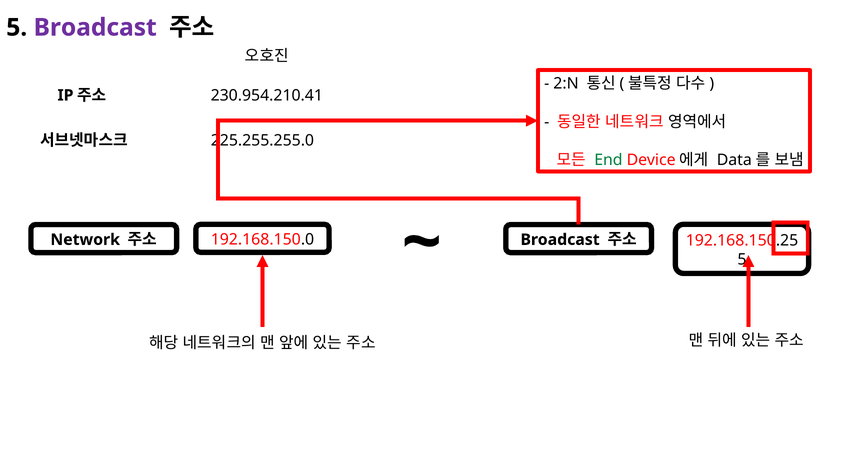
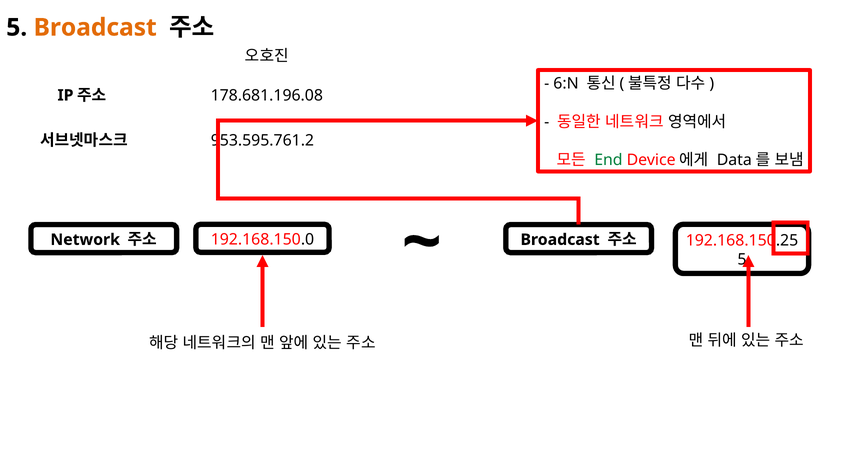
Broadcast colour: purple -> orange (95, 27)
2:N: 2:N -> 6:N (566, 84)
230.954.210.41: 230.954.210.41 -> 178.681.196.08 (267, 95)
225.255.255.0: 225.255.255.0 -> 953.595.761.2 (262, 141)
